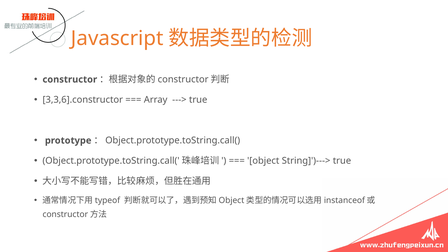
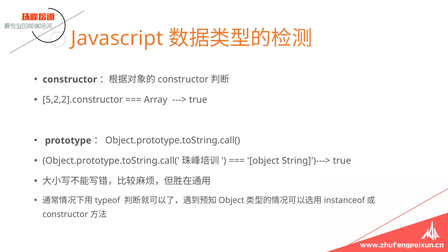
3,3,6].constructor: 3,3,6].constructor -> 5,2,2].constructor (83, 100)
